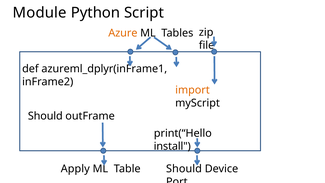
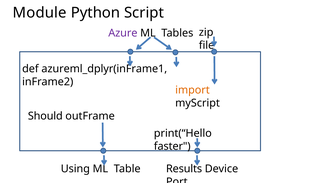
Azure colour: orange -> purple (123, 33)
install: install -> faster (172, 146)
Apply: Apply -> Using (75, 169)
Table Should: Should -> Results (184, 169)
